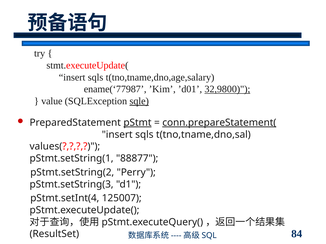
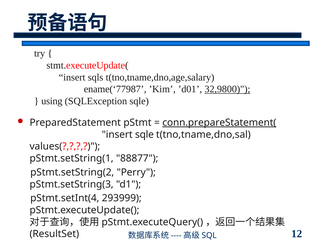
value: value -> using (52, 101)
sqle underline: present -> none (139, 101)
pStmt underline: present -> none (137, 123)
sqls: sqls -> sqle (144, 135)
125007: 125007 -> 293999 (122, 199)
84: 84 -> 12 (297, 234)
